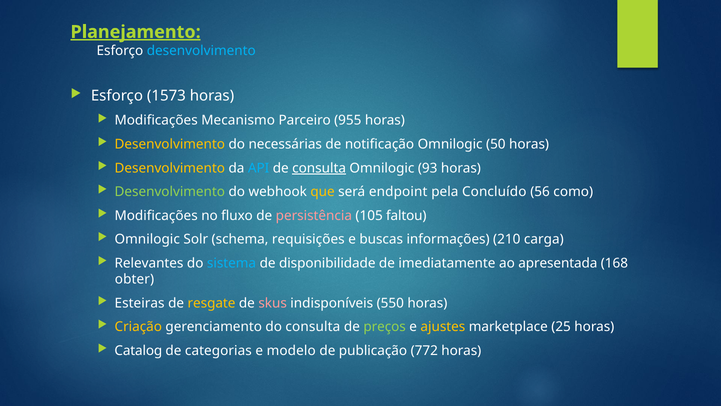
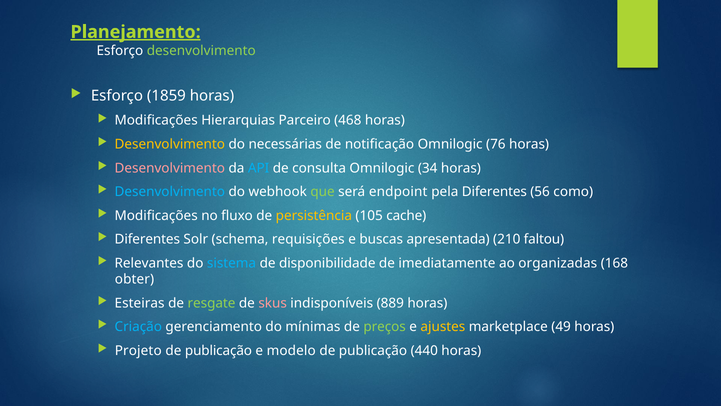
desenvolvimento colour: light blue -> light green (201, 51)
1573: 1573 -> 1859 (166, 96)
Mecanismo: Mecanismo -> Hierarquias (238, 120)
955: 955 -> 468 (348, 120)
50: 50 -> 76 (496, 144)
Desenvolvimento colour: yellow -> pink (170, 168)
consulta underline: present -> none (319, 168)
93: 93 -> 34 (428, 168)
Desenvolvimento colour: light green -> light blue (170, 192)
que colour: yellow -> light green (323, 192)
pela Concluído: Concluído -> Diferentes (494, 192)
persistência colour: pink -> yellow (314, 215)
faltou: faltou -> cache (406, 215)
Omnilogic: Omnilogic -> Diferentes (147, 239)
informações: informações -> apresentada (448, 239)
carga: carga -> faltou (544, 239)
apresentada: apresentada -> organizadas (558, 263)
resgate colour: yellow -> light green (212, 303)
550: 550 -> 889 (390, 303)
Criação colour: yellow -> light blue (138, 327)
do consulta: consulta -> mínimas (313, 327)
25: 25 -> 49 (561, 327)
Catalog: Catalog -> Projeto (138, 350)
categorias: categorias -> publicação (218, 350)
772: 772 -> 440 (424, 350)
